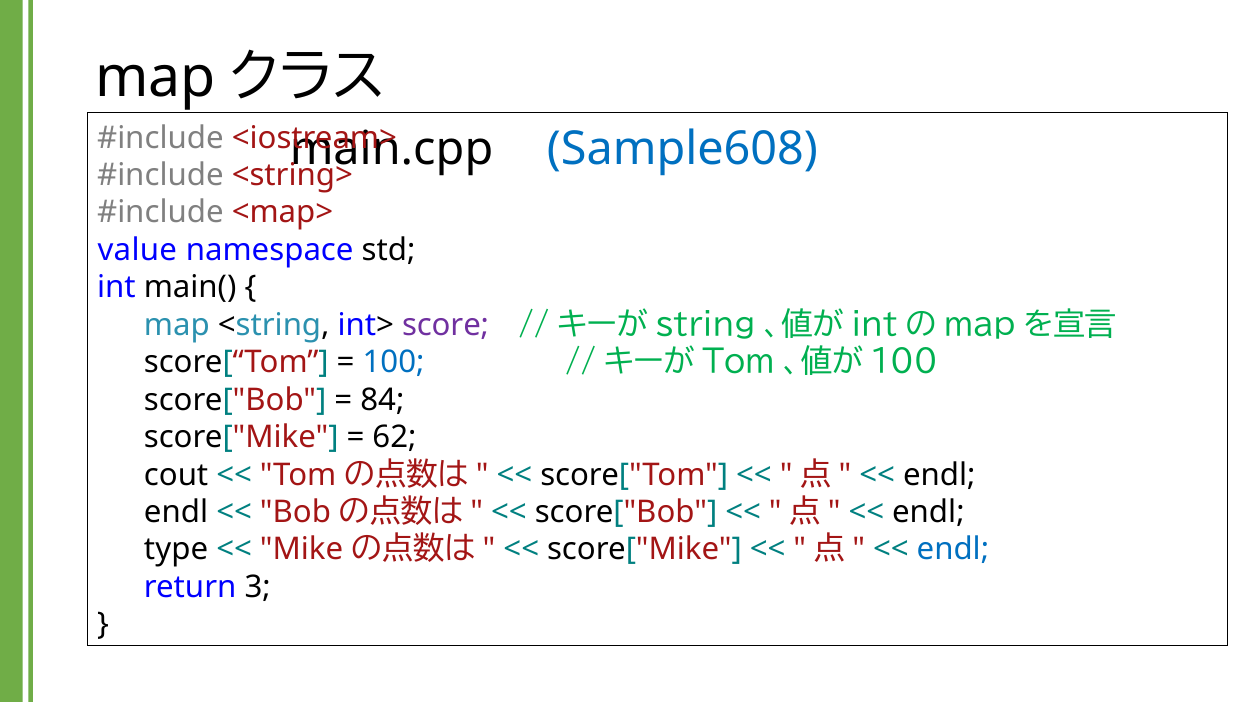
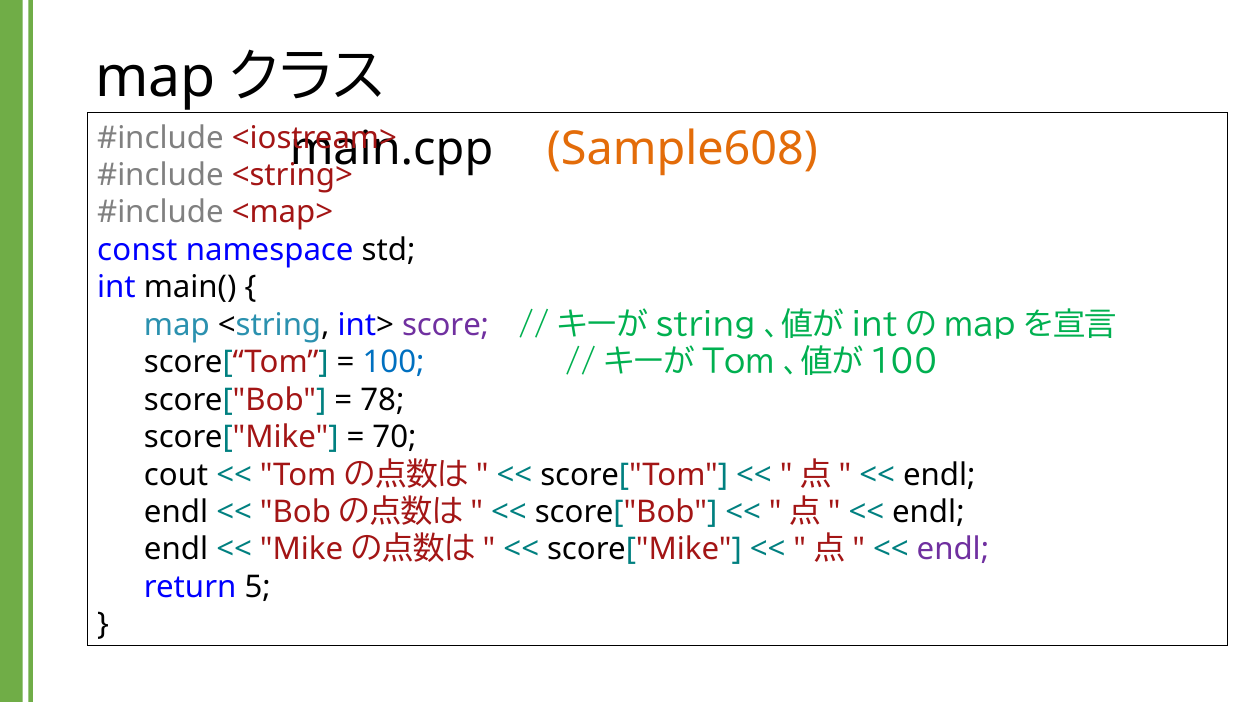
Sample608 colour: blue -> orange (682, 149)
value: value -> const (137, 250)
84: 84 -> 78 (382, 400)
62: 62 -> 70 (395, 437)
type: type -> endl (176, 550)
endl colour: blue -> purple (953, 550)
3: 3 -> 5 (258, 587)
